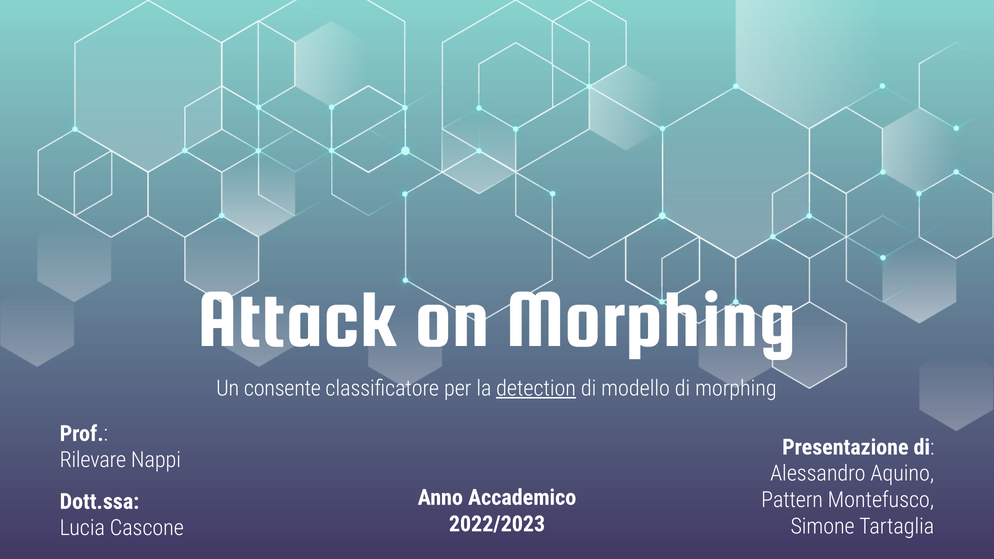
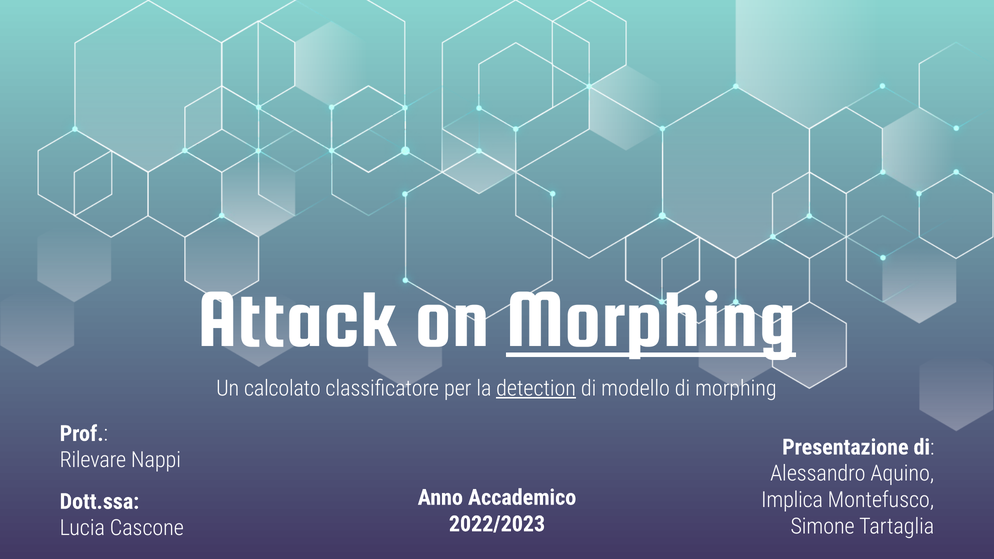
Morphing underline: none -> present (651, 319)
consente: consente -> calcolato (282, 388)
Pattern: Pattern -> Implica (792, 500)
